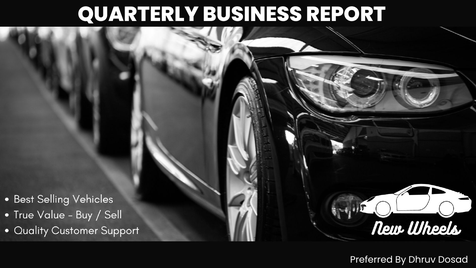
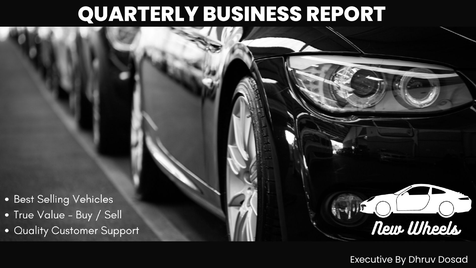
Preferred: Preferred -> Executive (371, 259)
